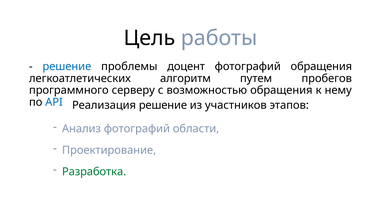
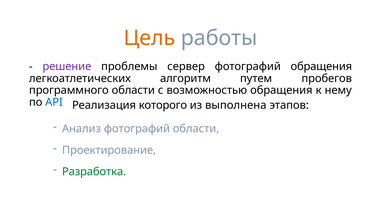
Цель colour: black -> orange (149, 38)
решение colour: blue -> purple (67, 66)
доцент: доцент -> сервер (186, 66)
программного серверу: серверу -> области (133, 90)
Реализация решение: решение -> которого (163, 105)
участников: участников -> выполнена (236, 105)
